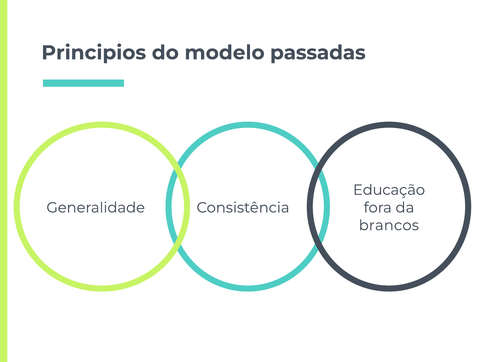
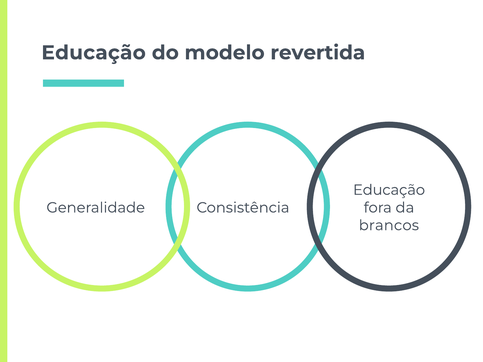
Principios: Principios -> Educação (94, 53)
passadas: passadas -> revertida (318, 53)
